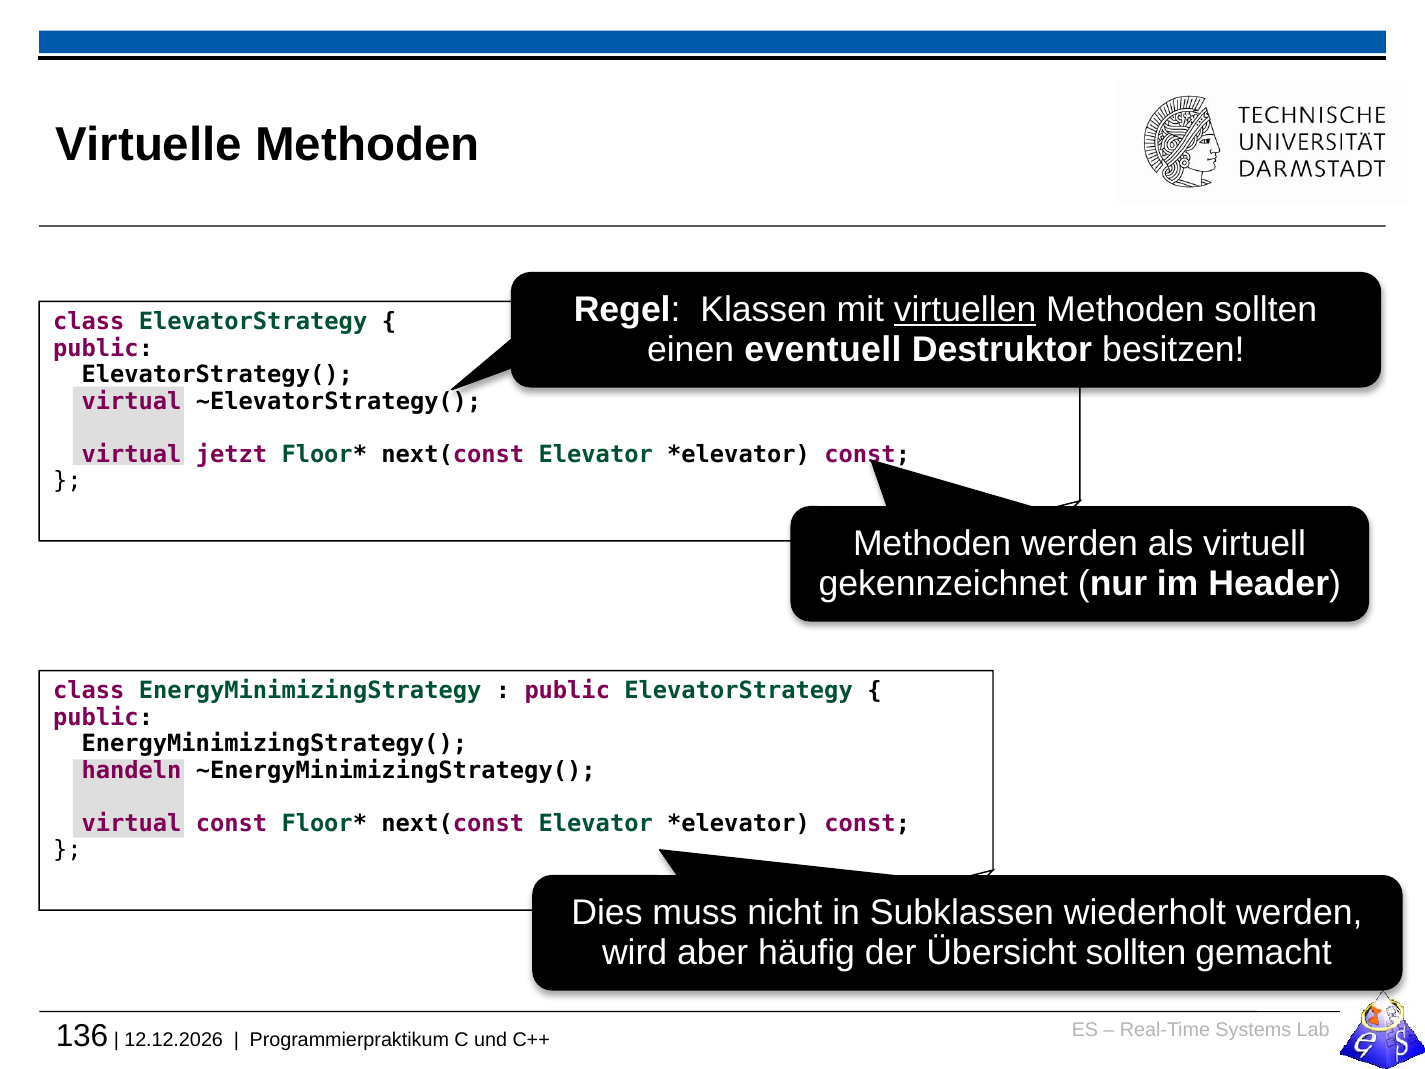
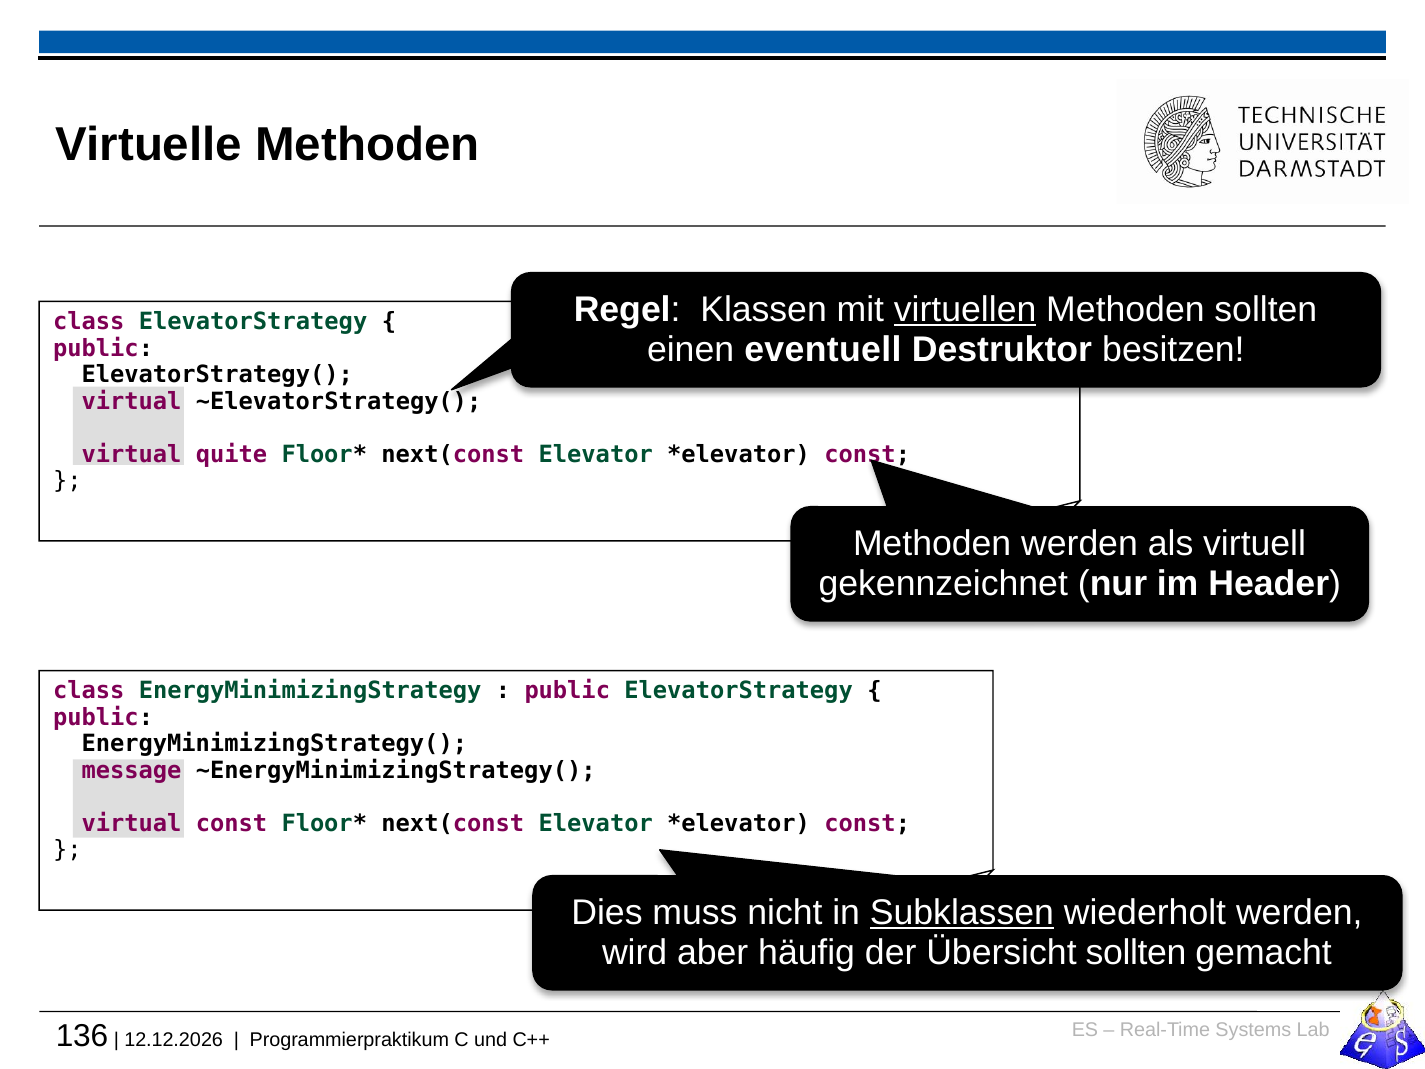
jetzt: jetzt -> quite (231, 454)
handeln: handeln -> message (132, 770)
Subklassen underline: none -> present (962, 913)
